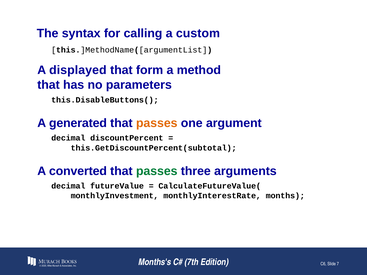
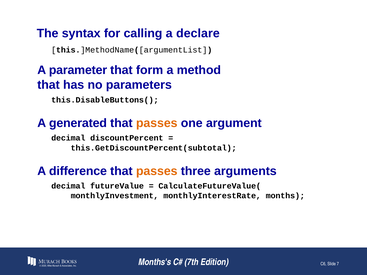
custom: custom -> declare (198, 33)
displayed: displayed -> parameter (78, 70)
converted: converted -> difference (78, 171)
passes colour: green -> orange (157, 171)
